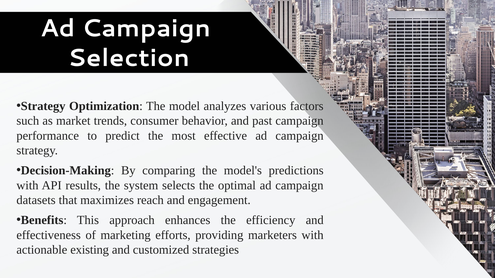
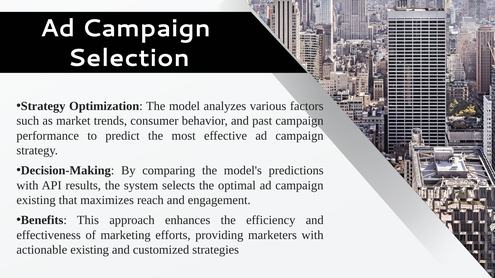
datasets: datasets -> existing (36, 201)
